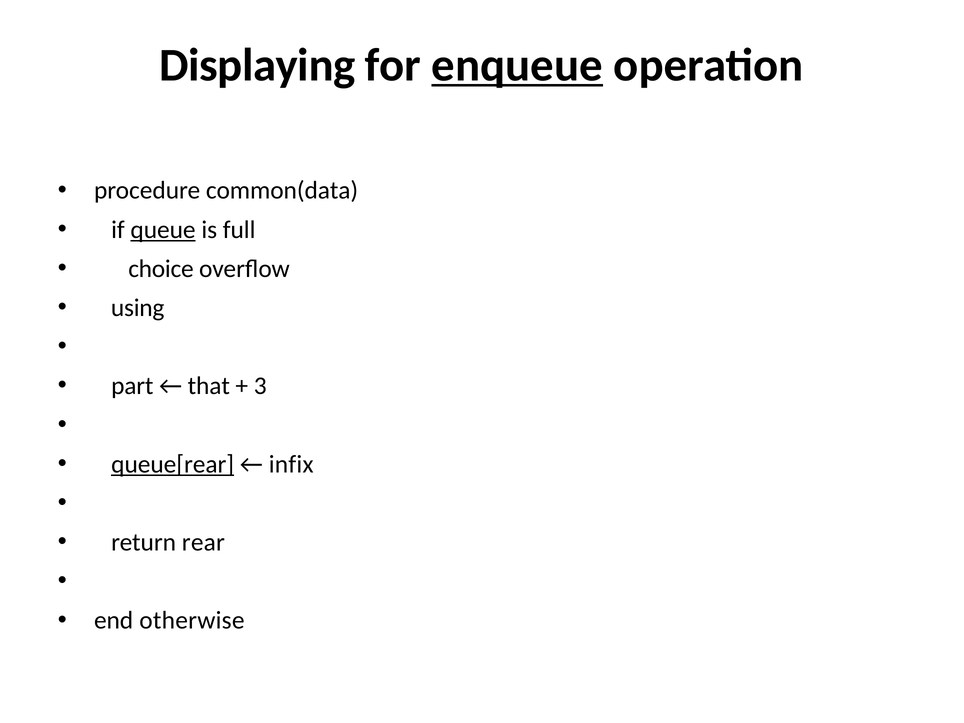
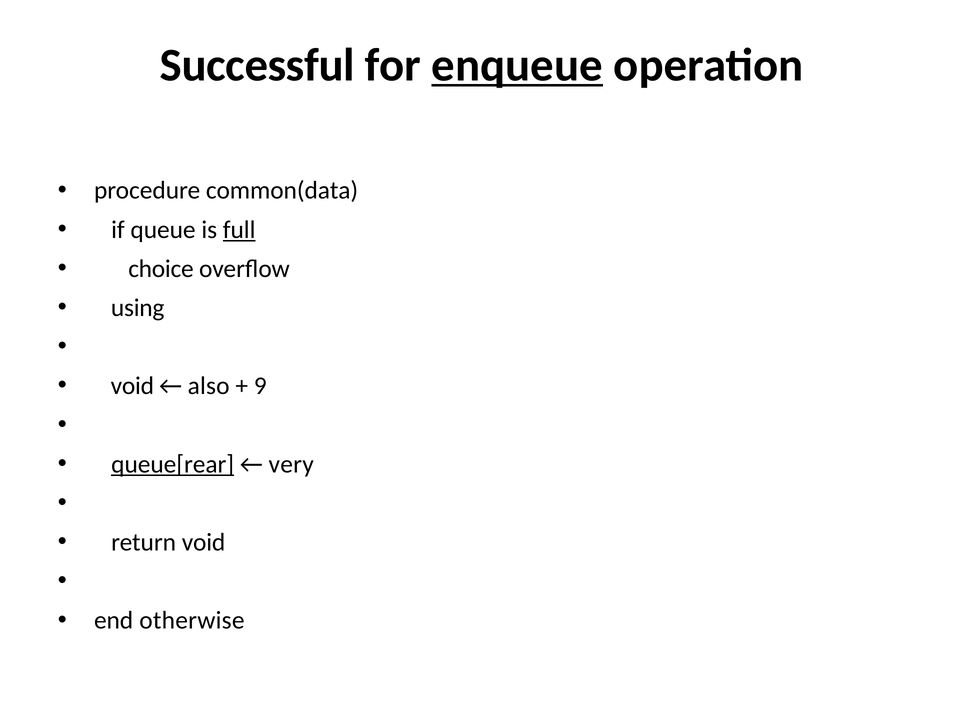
Displaying: Displaying -> Successful (257, 65)
queue underline: present -> none (163, 230)
full underline: none -> present (239, 230)
part: part -> void (132, 386)
that: that -> also (209, 386)
3: 3 -> 9 (260, 386)
infix: infix -> very (291, 464)
return rear: rear -> void (204, 542)
